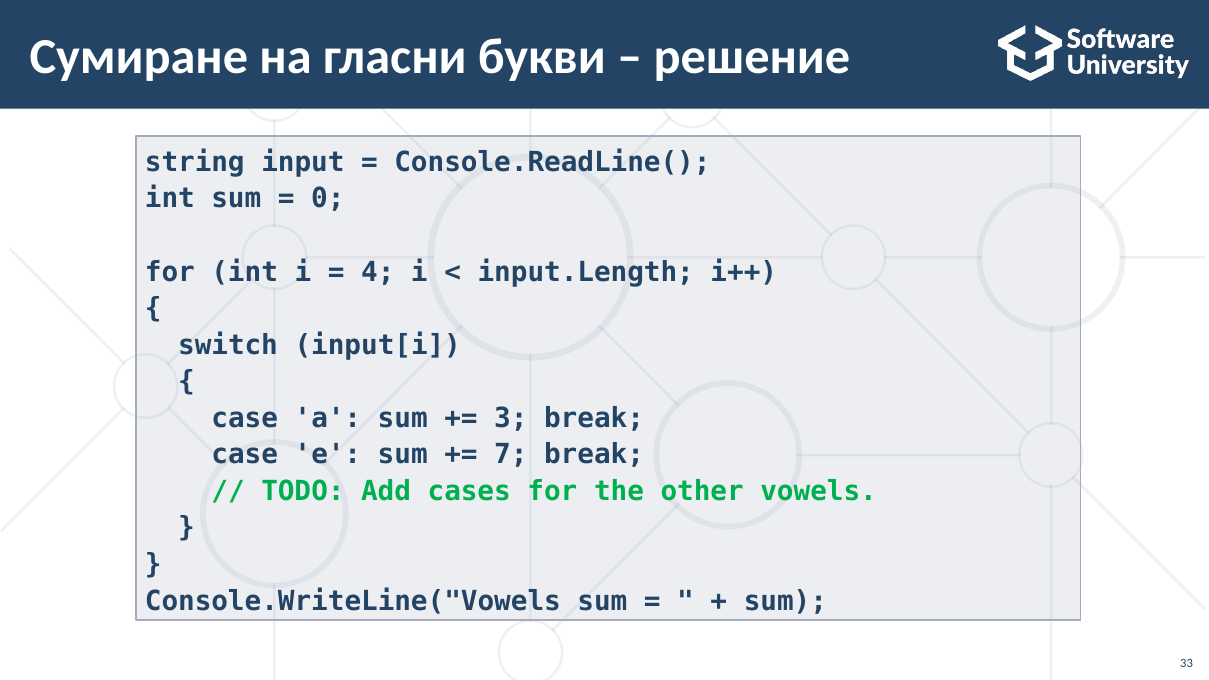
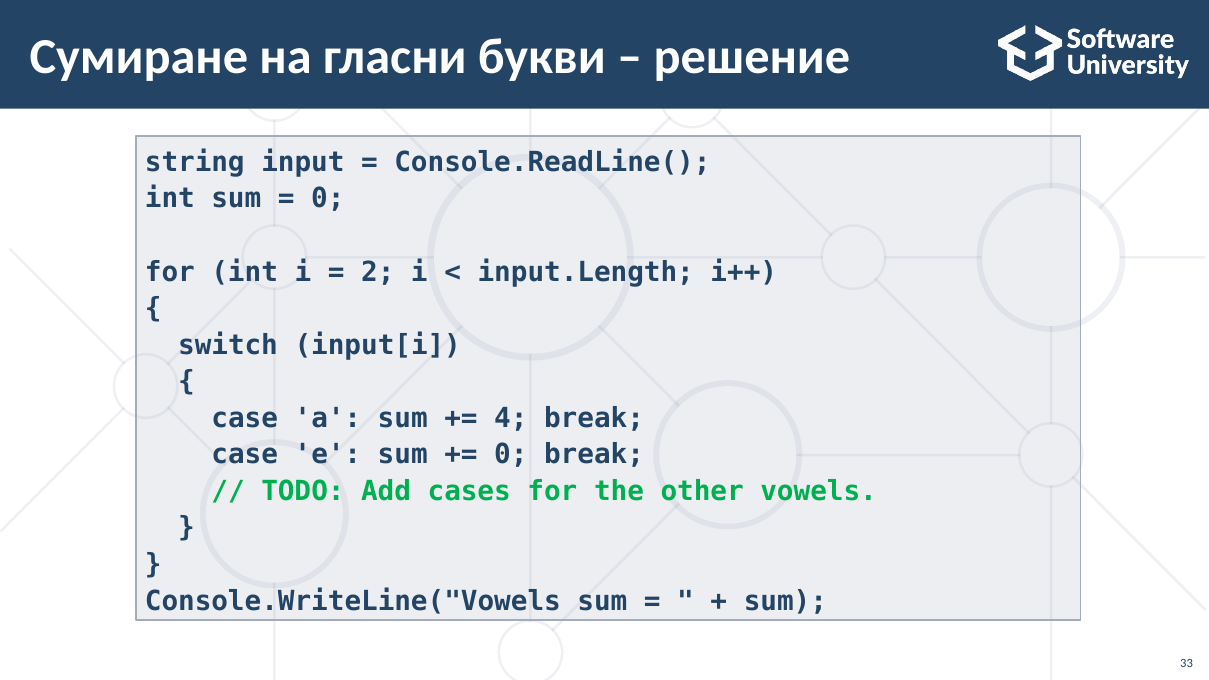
4: 4 -> 2 (378, 272)
3: 3 -> 4 (511, 418)
7: 7 -> 0 (511, 455)
